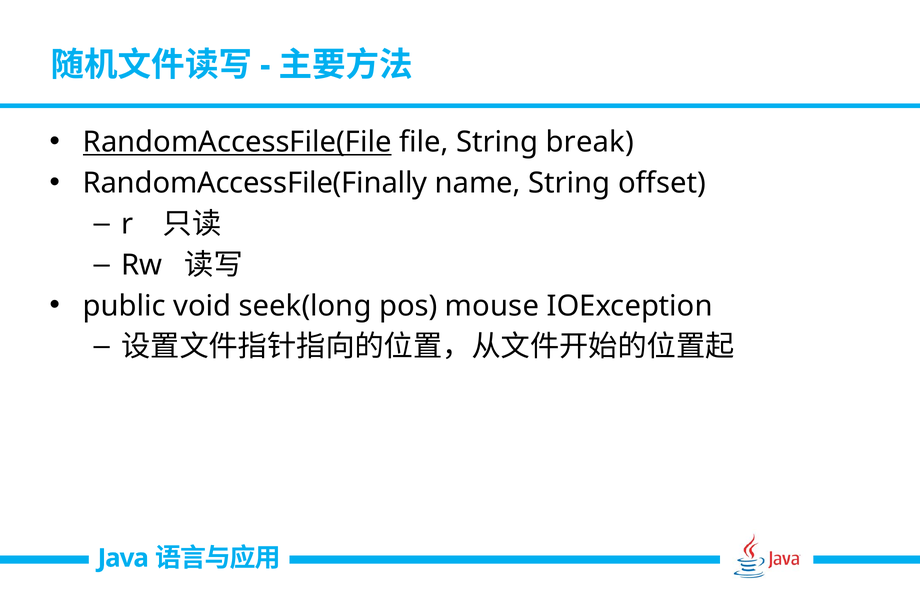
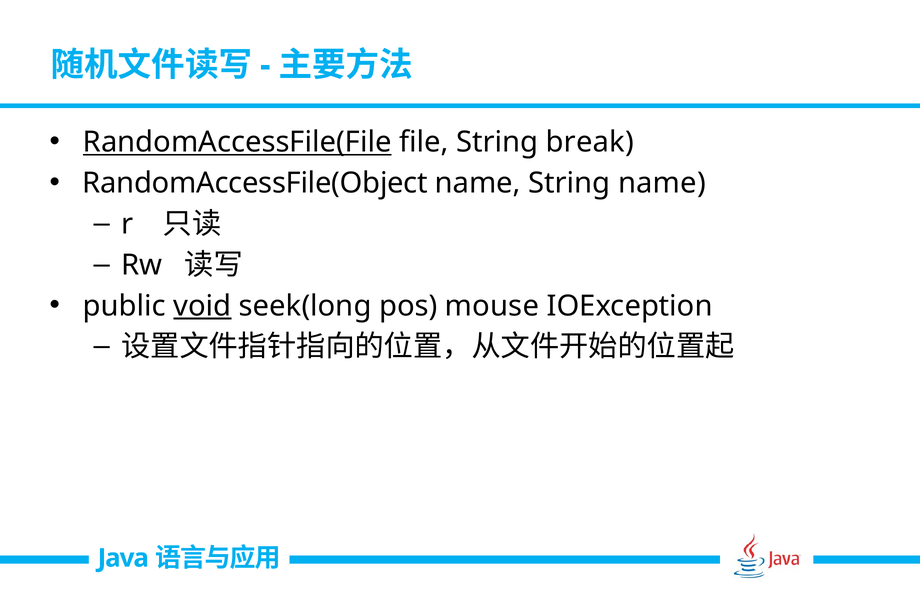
RandomAccessFile(Finally: RandomAccessFile(Finally -> RandomAccessFile(Object (255, 183)
String offset: offset -> name (662, 183)
void underline: none -> present (202, 306)
